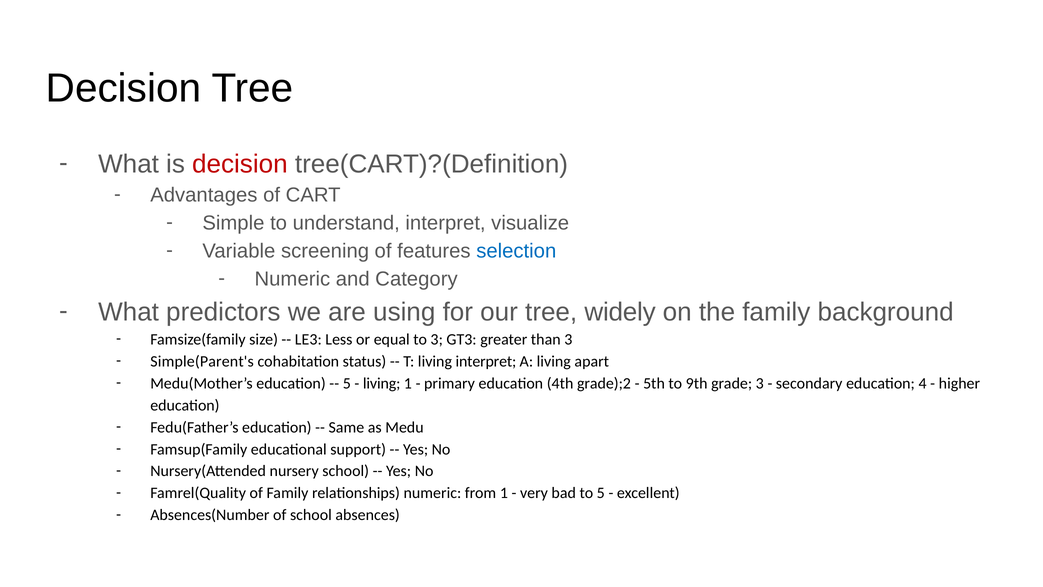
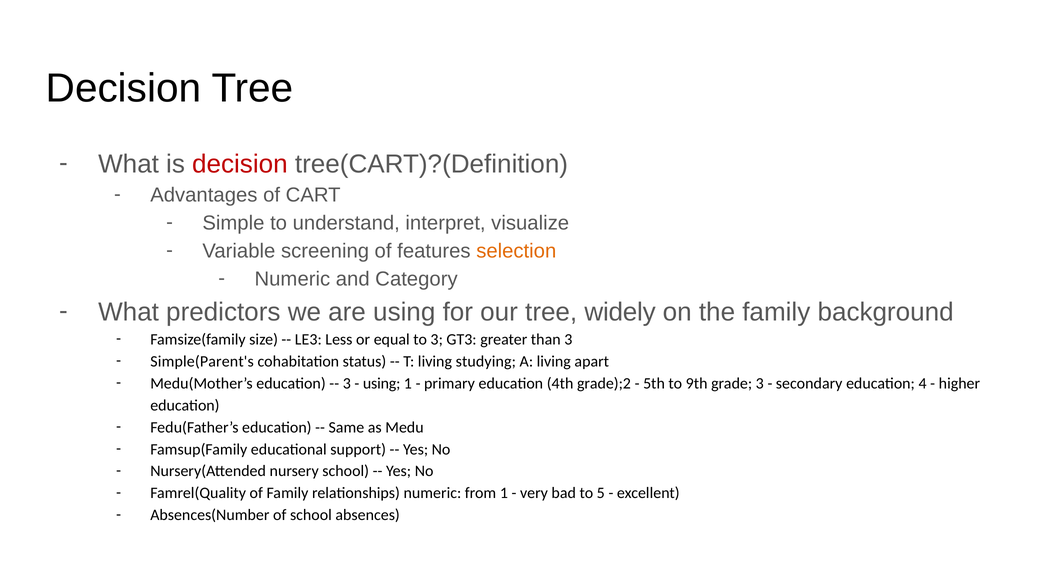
selection colour: blue -> orange (516, 251)
living interpret: interpret -> studying (486, 361)
5: 5 -> 3 (347, 383)
living: living -> using (382, 383)
